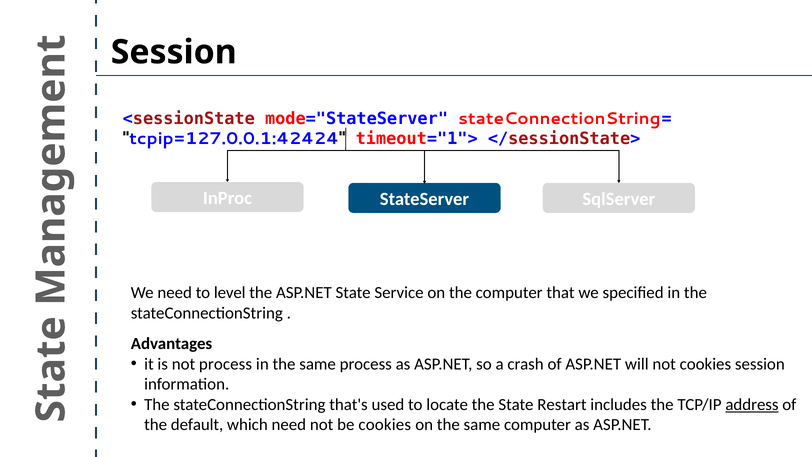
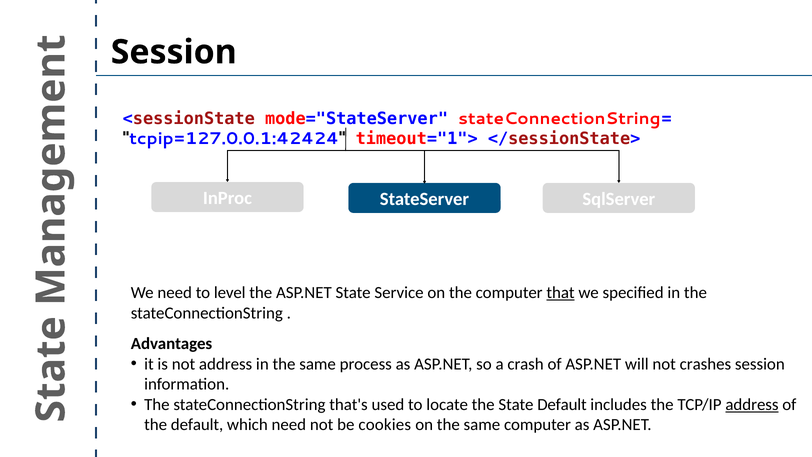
that underline: none -> present (561, 293)
not process: process -> address (226, 364)
not cookies: cookies -> crashes (705, 364)
State Restart: Restart -> Default (562, 404)
